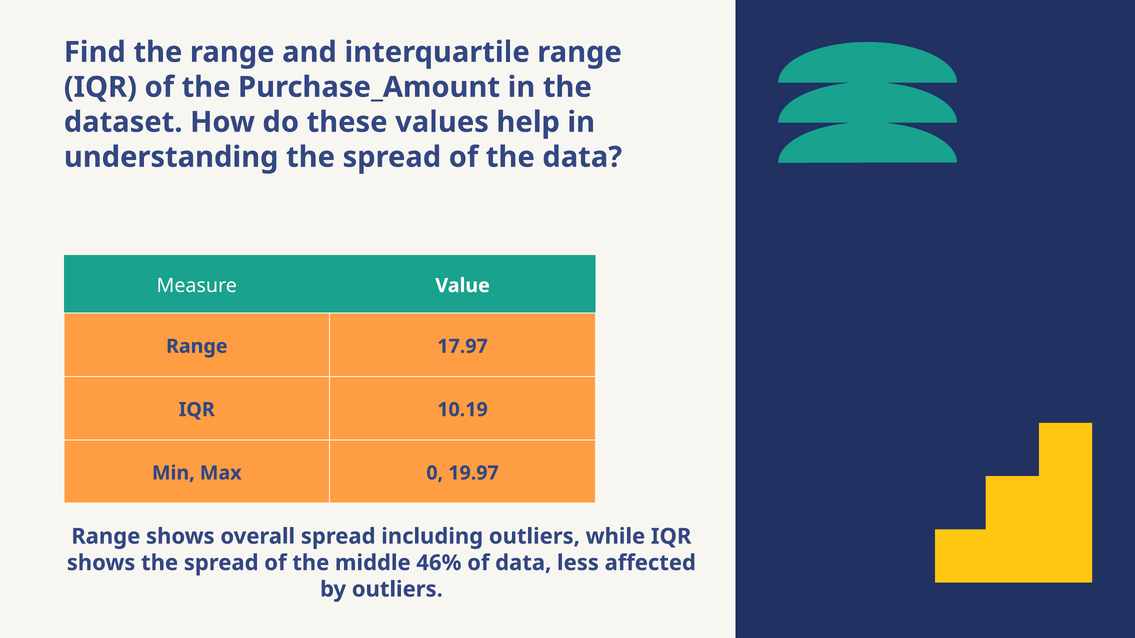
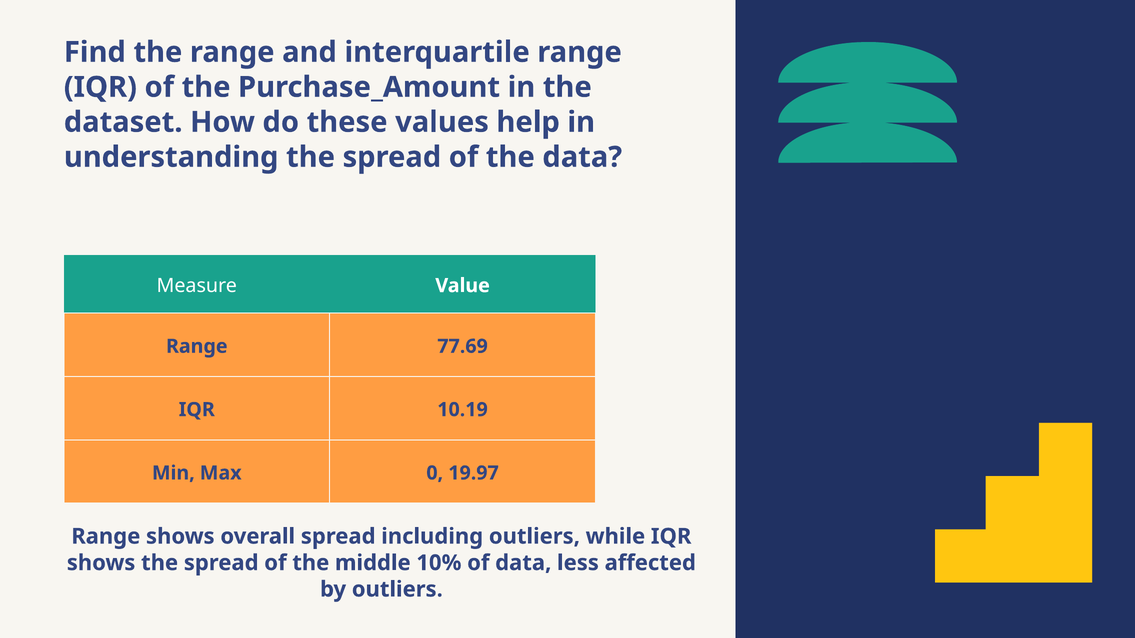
17.97: 17.97 -> 77.69 (463, 347)
46%: 46% -> 10% (439, 563)
